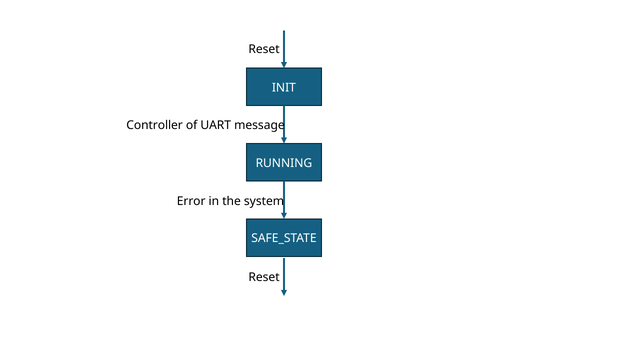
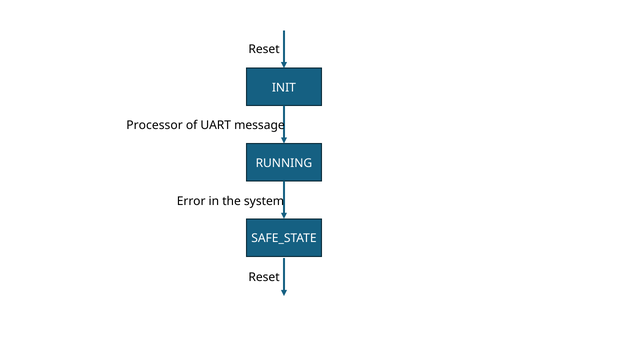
Controller: Controller -> Processor (155, 125)
